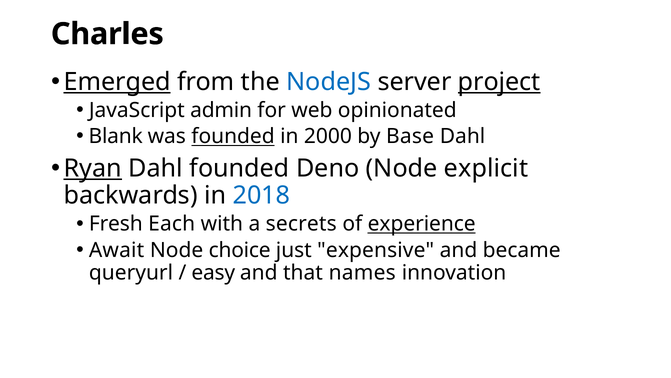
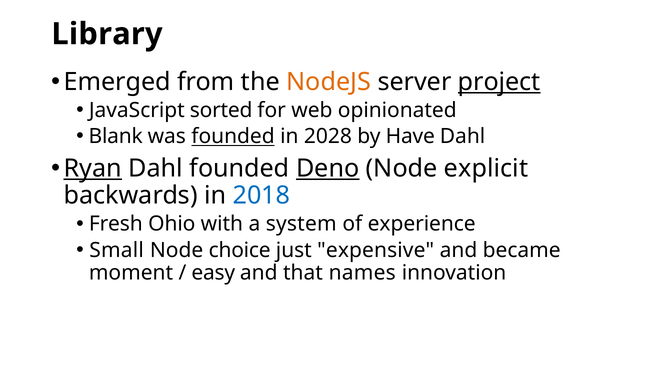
Charles: Charles -> Library (107, 34)
Emerged underline: present -> none (117, 82)
NodeJS colour: blue -> orange (329, 82)
admin: admin -> sorted (221, 110)
2000: 2000 -> 2028 (328, 136)
Base: Base -> Have (410, 136)
Deno underline: none -> present (328, 168)
Each: Each -> Ohio (172, 224)
secrets: secrets -> system (301, 224)
experience underline: present -> none (422, 224)
Await: Await -> Small (117, 250)
queryurl: queryurl -> moment (131, 272)
